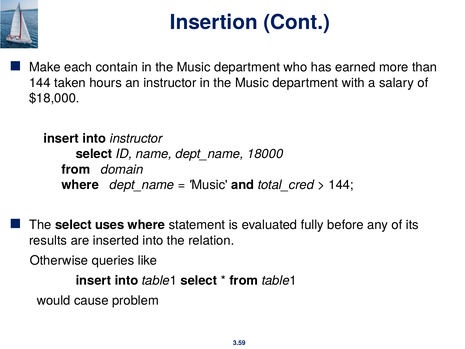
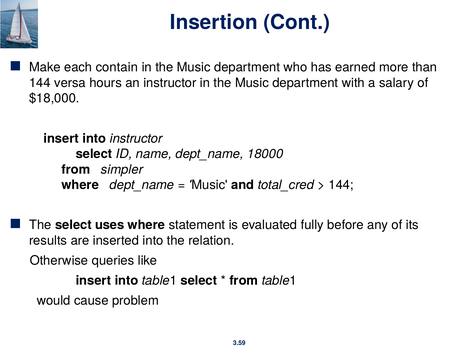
taken: taken -> versa (70, 83)
domain: domain -> simpler (122, 169)
